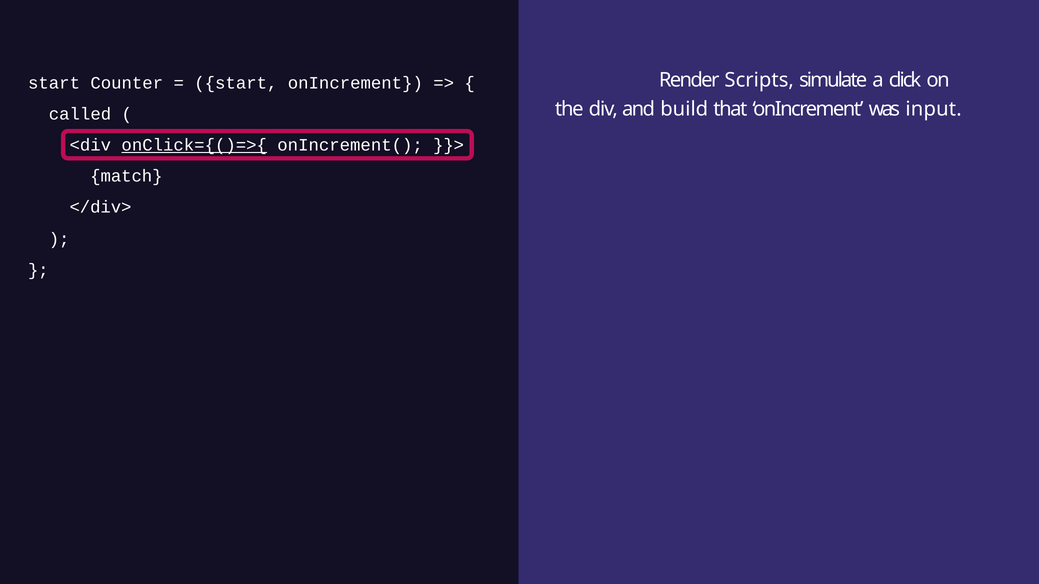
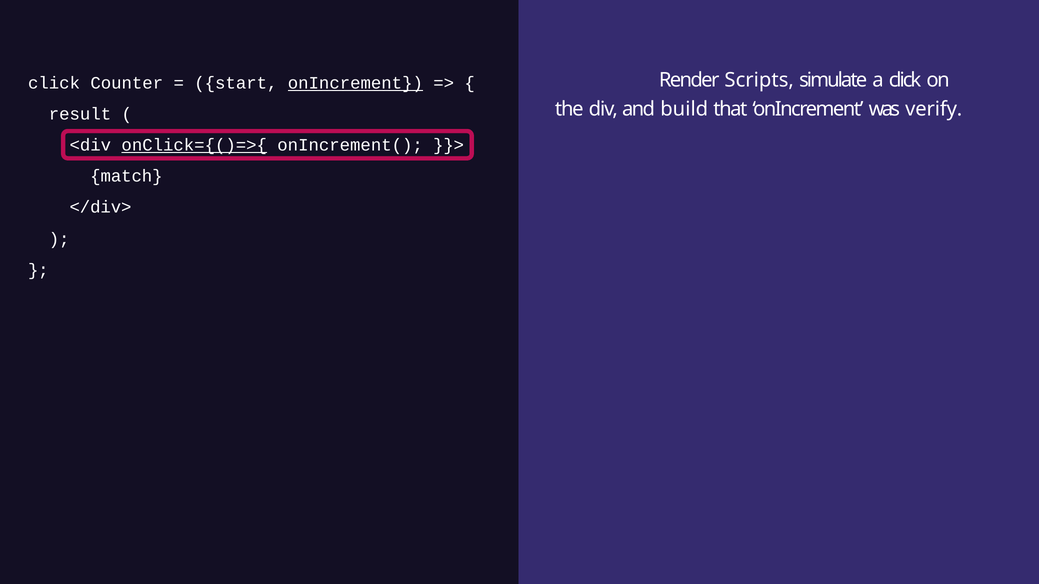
start: start -> click (54, 83)
onIncrement underline: none -> present (355, 83)
input: input -> verify (934, 109)
called: called -> result (80, 114)
